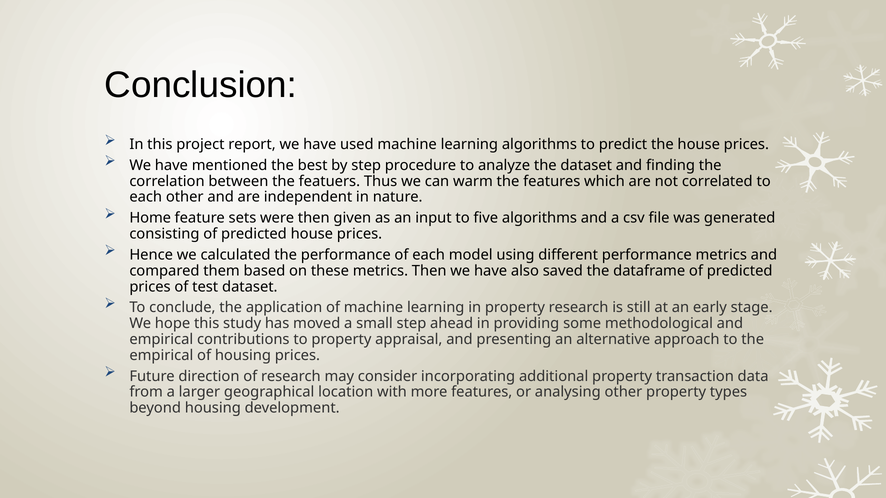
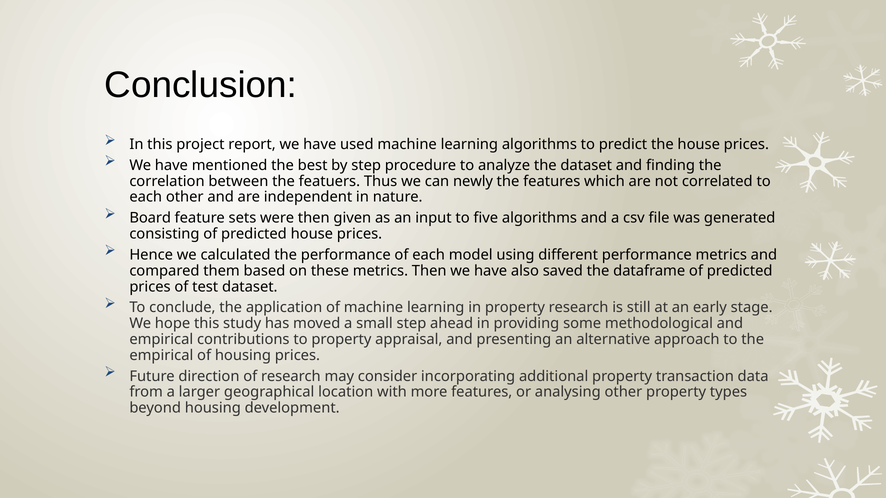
warm: warm -> newly (473, 181)
Home: Home -> Board (150, 218)
